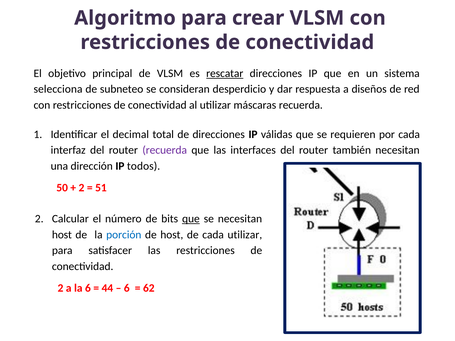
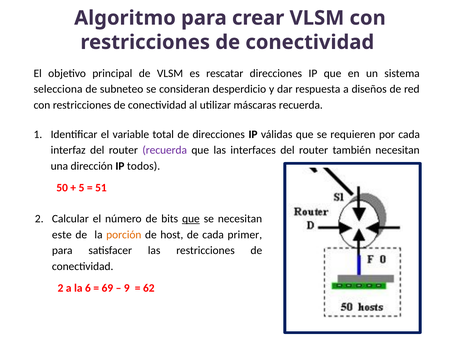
rescatar underline: present -> none (225, 73)
decimal: decimal -> variable (131, 134)
2: 2 -> 5 (82, 188)
host: host -> este (62, 235)
porción colour: blue -> orange (124, 235)
cada utilizar: utilizar -> primer (245, 235)
44: 44 -> 69 (107, 288)
6: 6 -> 9 (127, 288)
